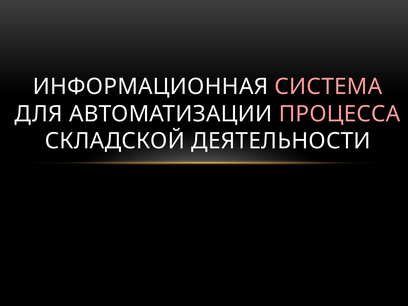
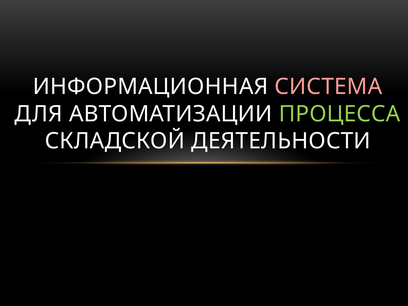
ПРОЦЕССА colour: pink -> light green (340, 114)
